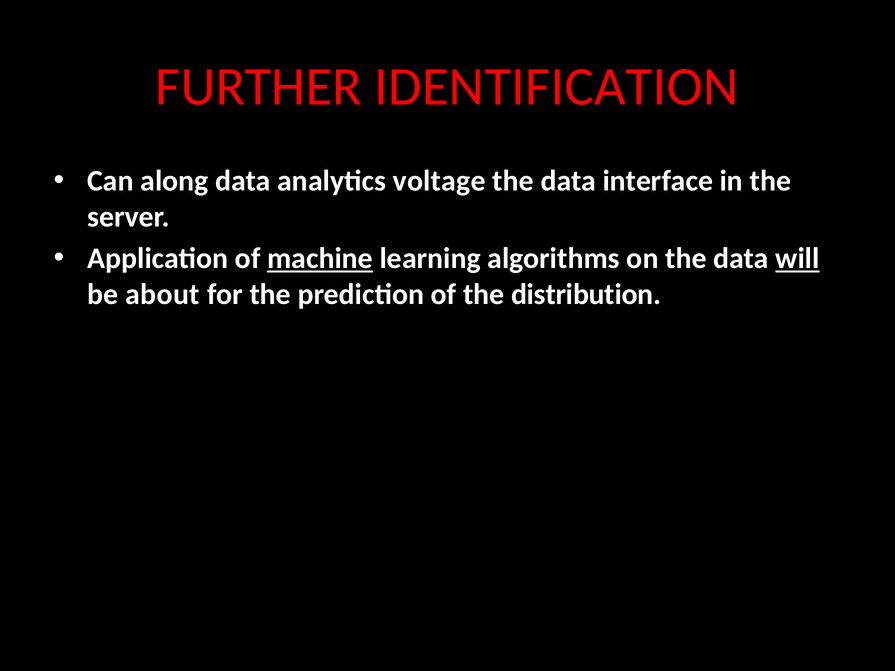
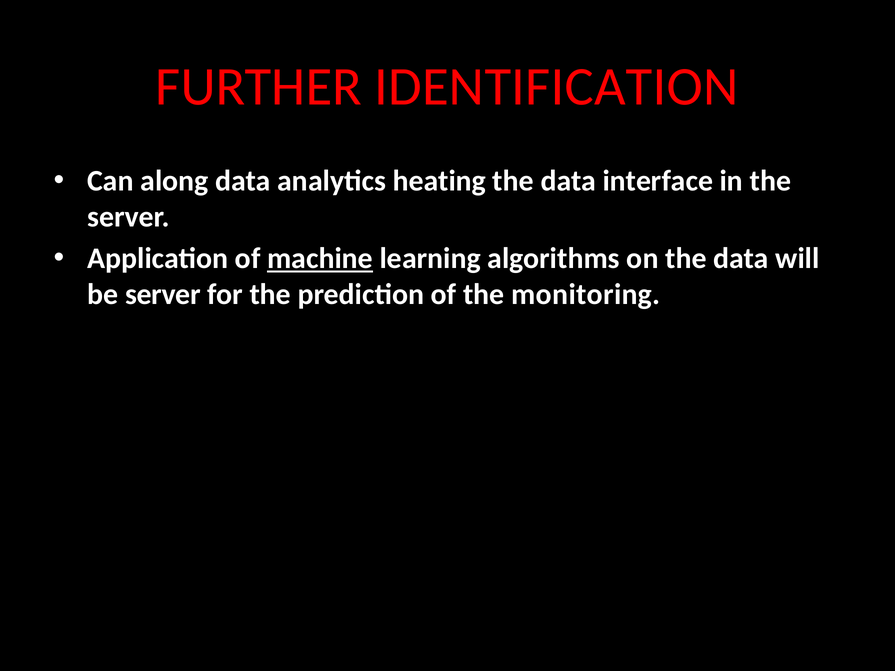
voltage: voltage -> heating (439, 181)
will underline: present -> none (797, 259)
be about: about -> server (163, 294)
distribution: distribution -> monitoring (586, 294)
